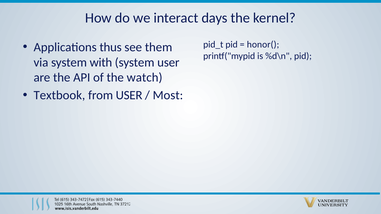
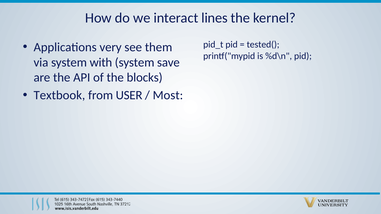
days: days -> lines (215, 18)
thus: thus -> very (111, 47)
honor(: honor( -> tested( (263, 45)
system user: user -> save (168, 62)
watch: watch -> blocks (145, 78)
